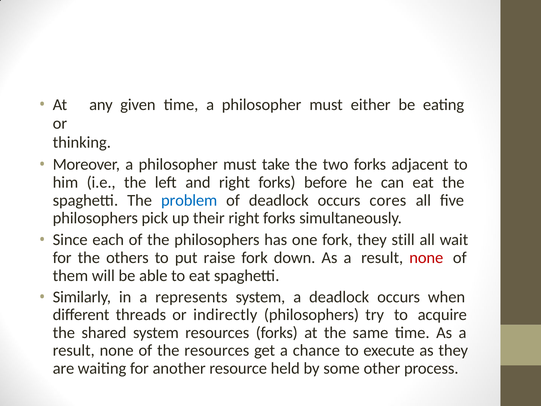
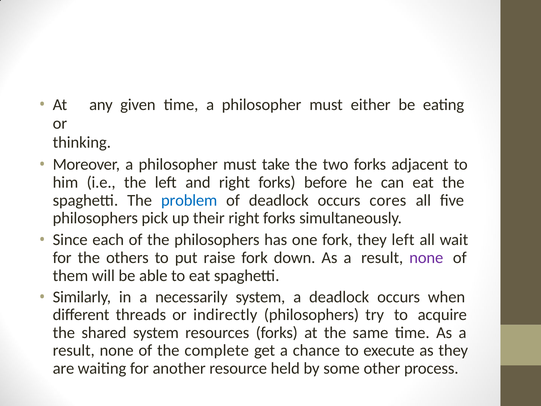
they still: still -> left (403, 240)
none colour: red -> purple (426, 258)
represents: represents -> necessarily (191, 297)
the resources: resources -> complete (217, 350)
